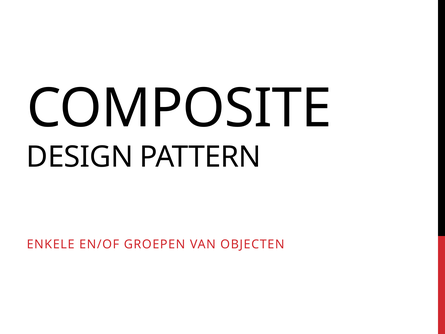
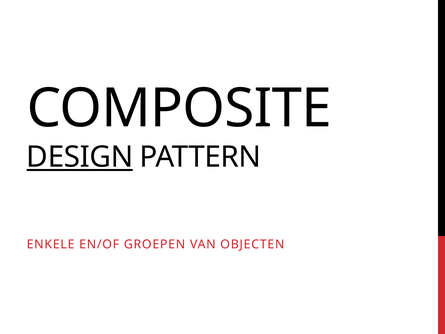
DESIGN underline: none -> present (80, 157)
